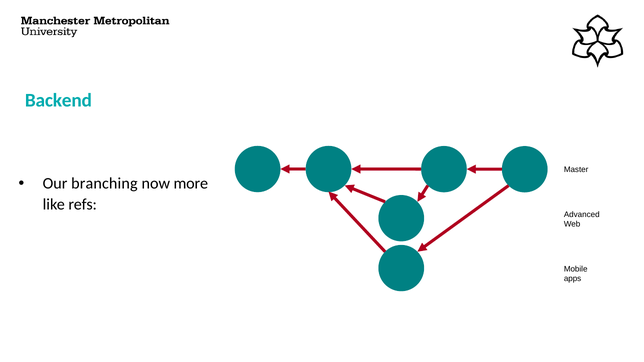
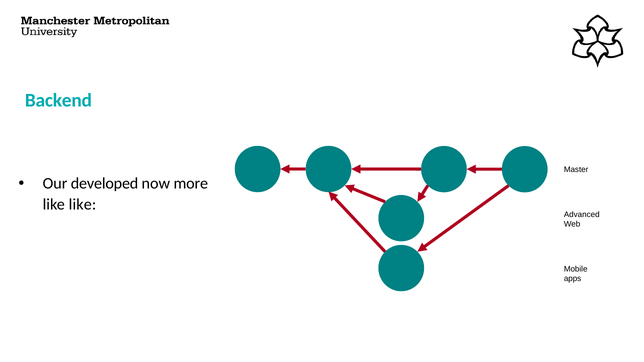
branching: branching -> developed (105, 184)
like refs: refs -> like (82, 205)
